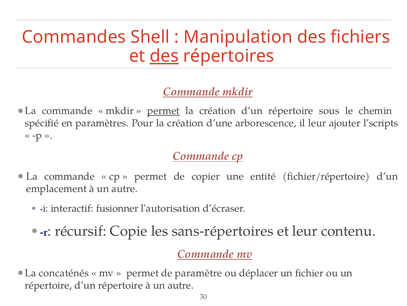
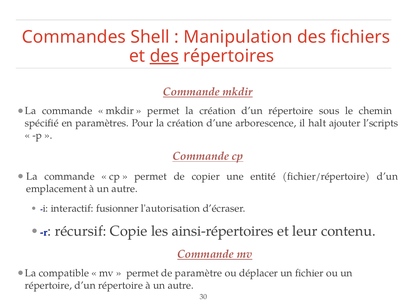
permet underline: present -> none (163, 111)
il leur: leur -> halt (317, 123)
sans-répertoires: sans-répertoires -> ainsi-répertoires (223, 231)
concaténés: concaténés -> compatible (64, 272)
